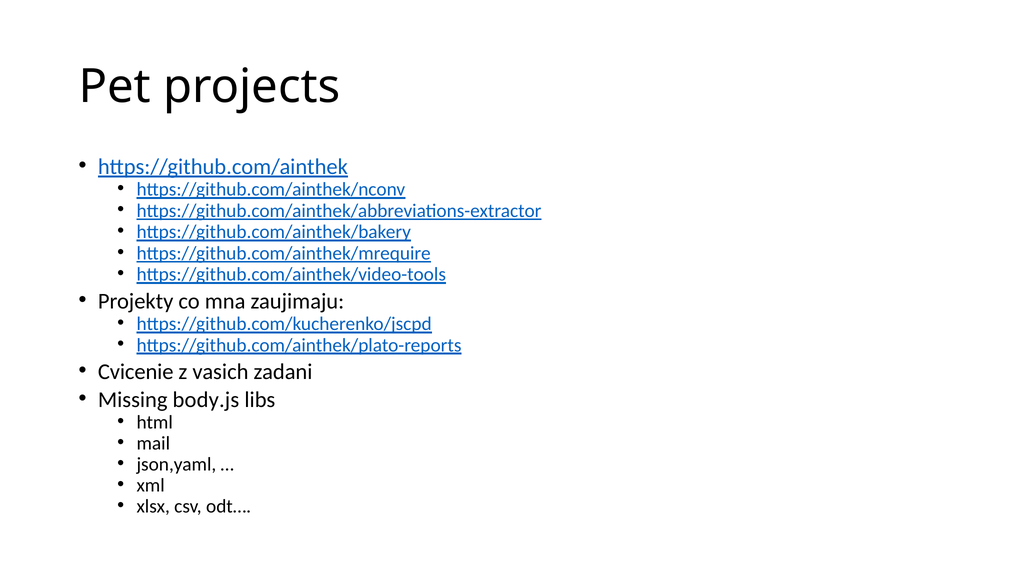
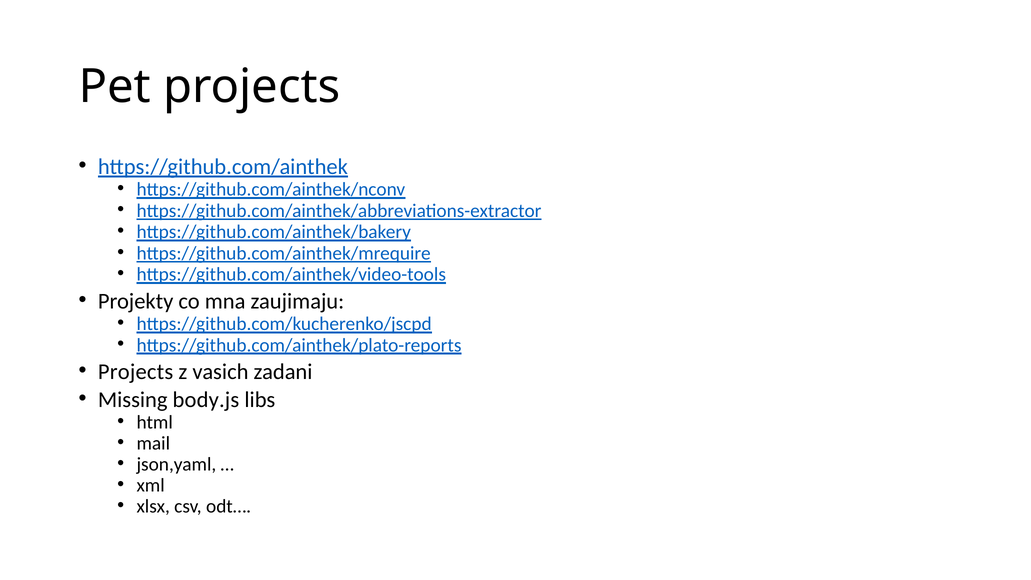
Cvicenie: Cvicenie -> Projects (136, 372)
